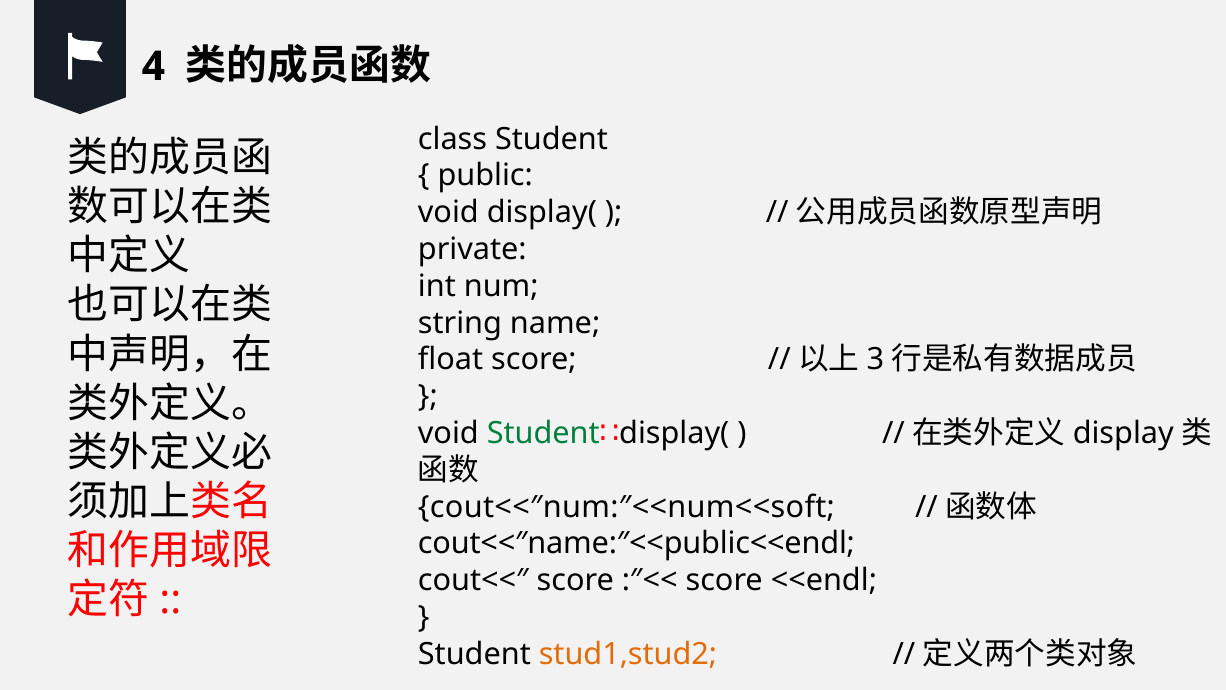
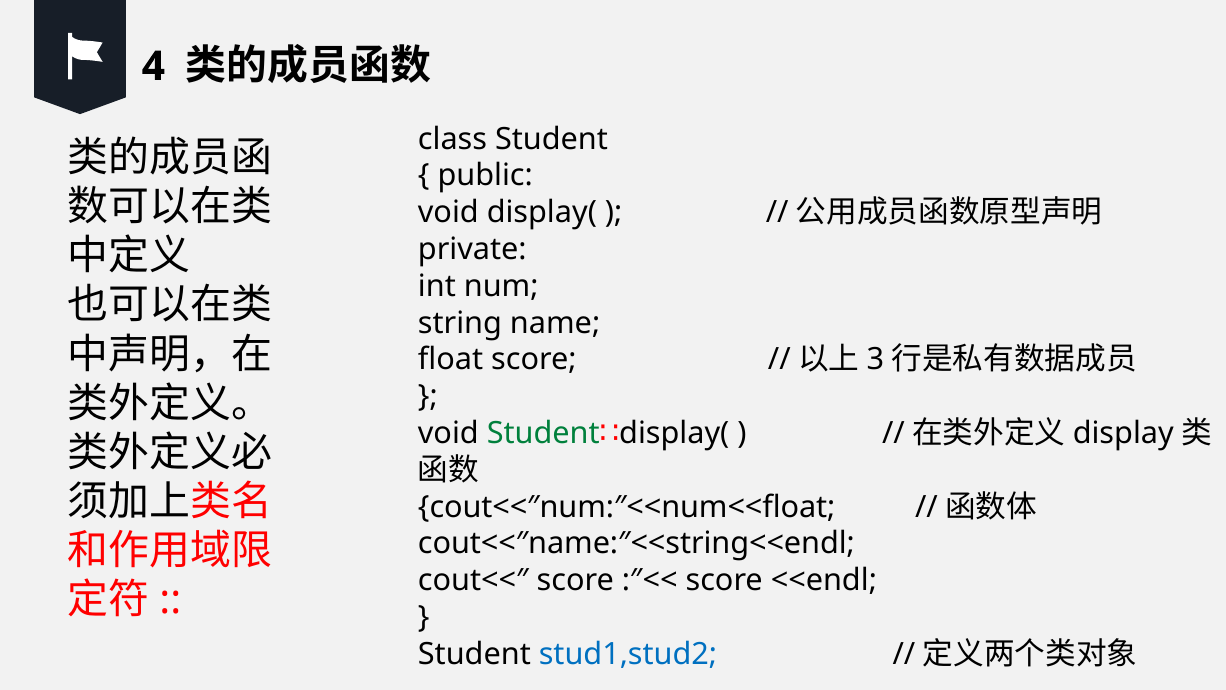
cout<<″num:″<<num<<soft: cout<<″num:″<<num<<soft -> cout<<″num:″<<num<<float (627, 507)
cout<<″name:″<<public<<endl: cout<<″name:″<<public<<endl -> cout<<″name:″<<string<<endl (636, 544)
stud1,stud2 colour: orange -> blue (628, 654)
